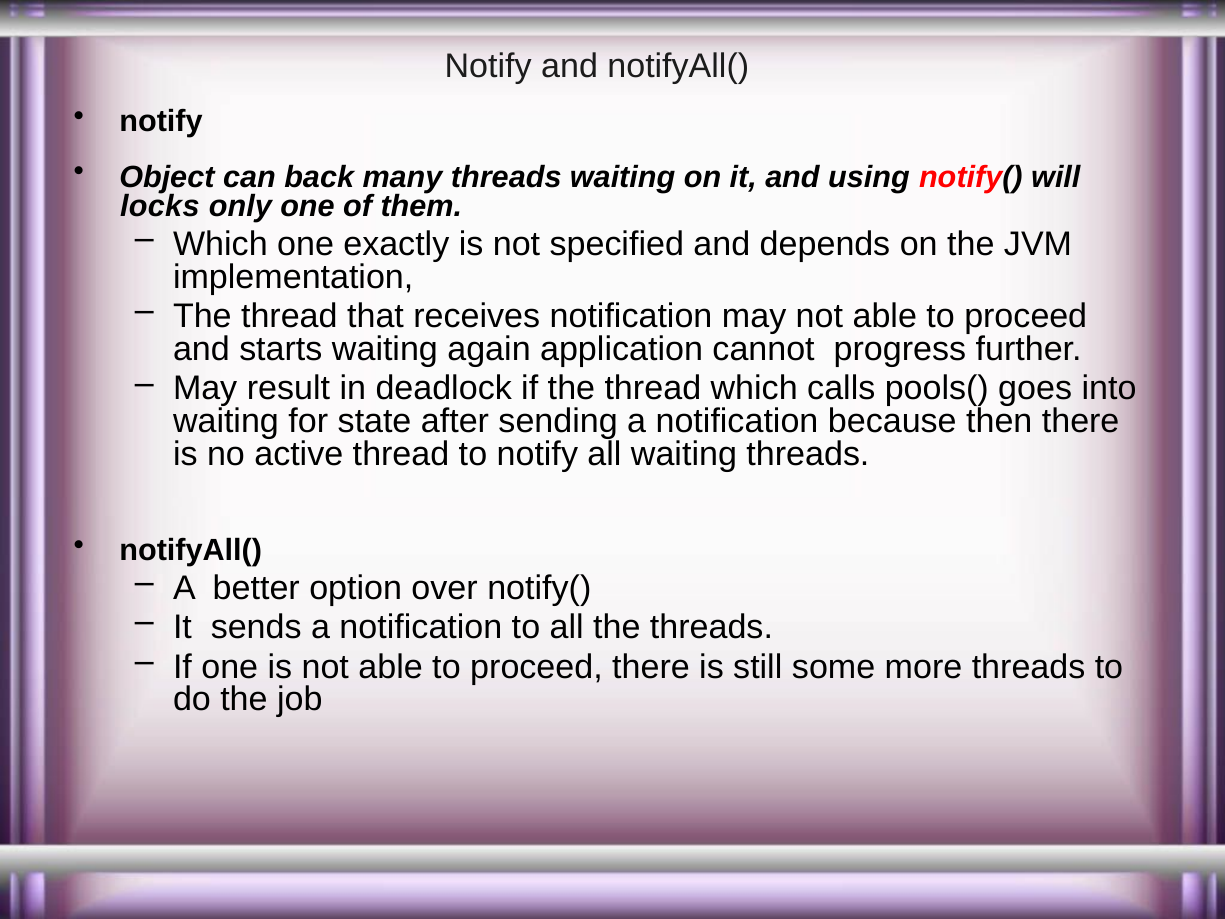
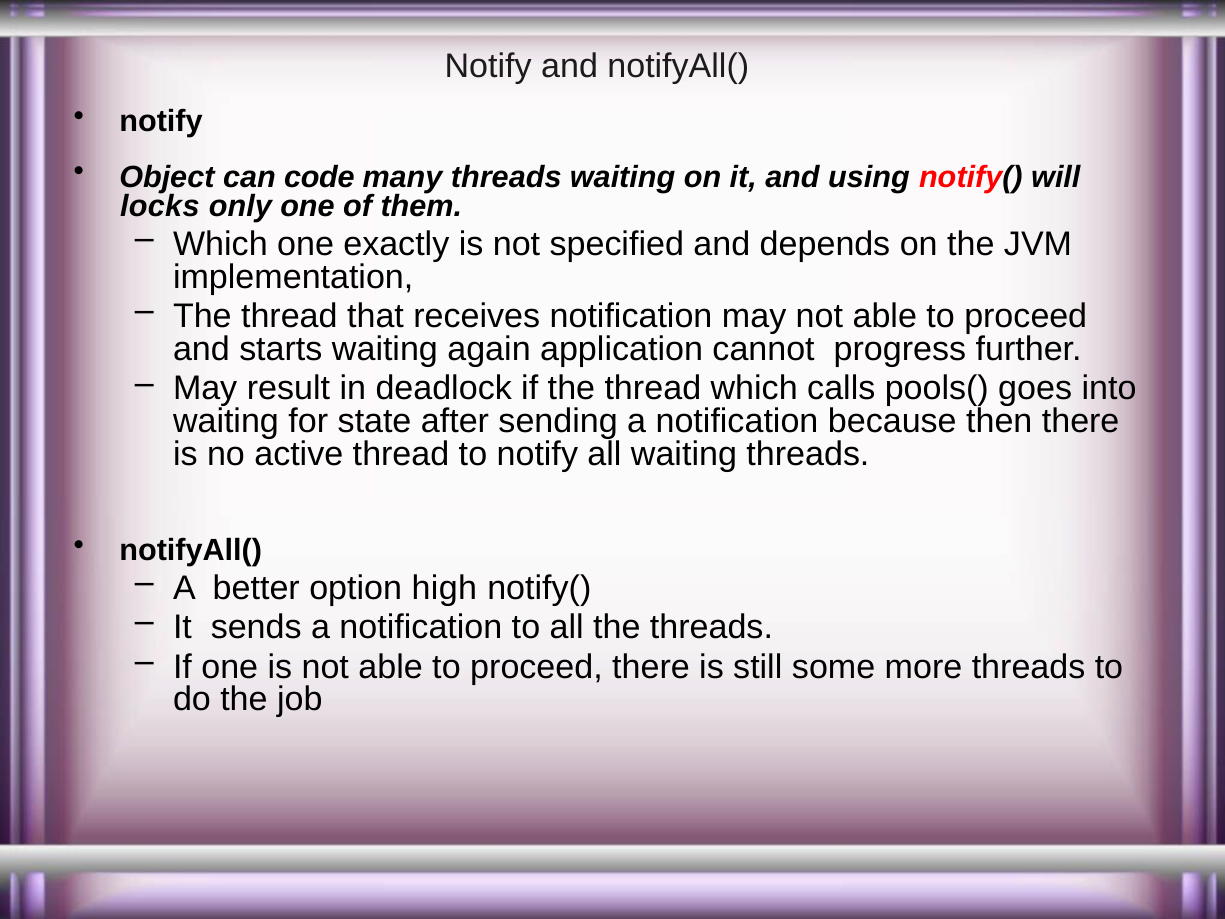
back: back -> code (319, 177)
over: over -> high (444, 588)
